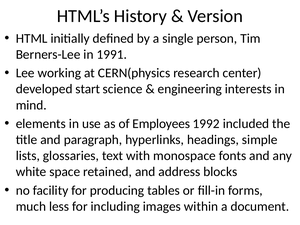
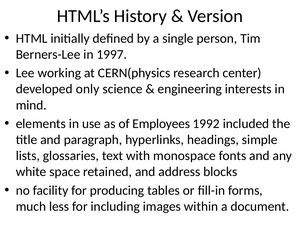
1991: 1991 -> 1997 (112, 54)
start: start -> only (88, 89)
